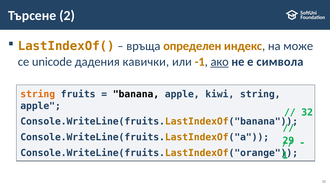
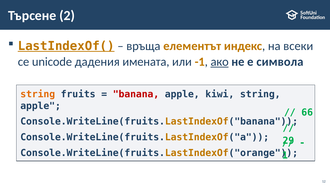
LastIndexOf( underline: none -> present (66, 46)
определен: определен -> елементът (192, 46)
може: може -> всеки (298, 46)
кавички: кавички -> имената (146, 62)
banana colour: black -> red (136, 94)
32: 32 -> 66 (307, 112)
